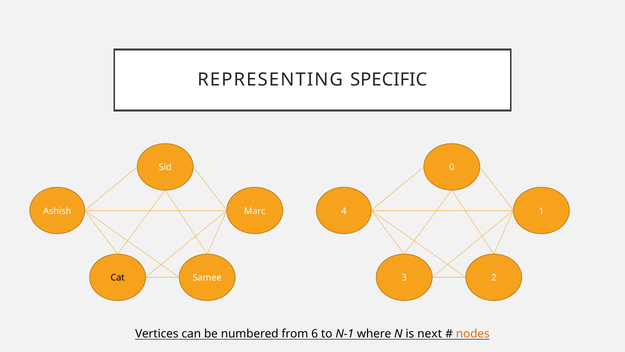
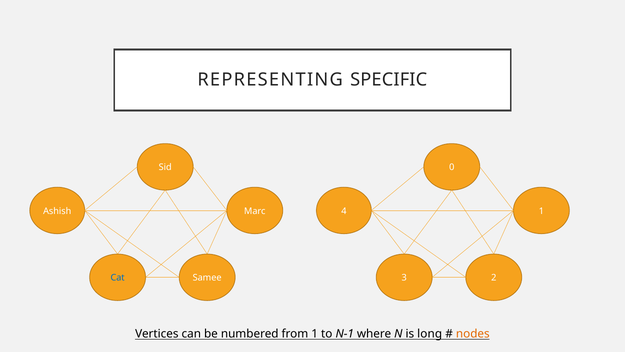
Cat colour: black -> blue (118, 278)
from 6: 6 -> 1 (315, 334)
next: next -> long (430, 334)
